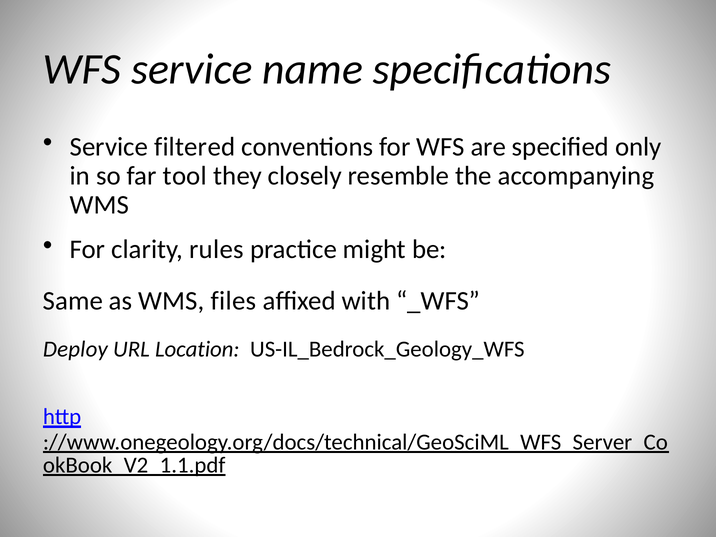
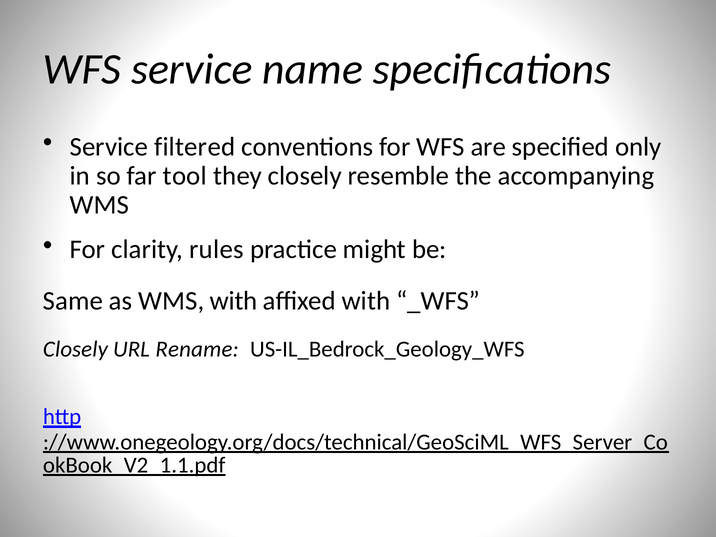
WMS files: files -> with (234, 301)
Deploy: Deploy -> Closely (75, 349)
Location: Location -> Rename (197, 349)
